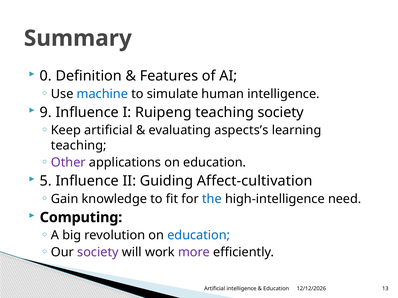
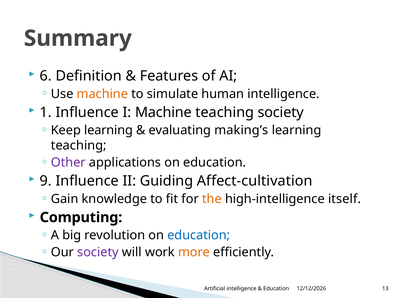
0: 0 -> 6 (46, 76)
machine colour: blue -> orange (102, 94)
9: 9 -> 1 (46, 113)
I Ruipeng: Ruipeng -> Machine (163, 113)
Keep artificial: artificial -> learning (109, 130)
aspects’s: aspects’s -> making’s (241, 130)
5: 5 -> 9 (46, 181)
the colour: blue -> orange (212, 199)
need: need -> itself (345, 199)
more colour: purple -> orange (194, 253)
